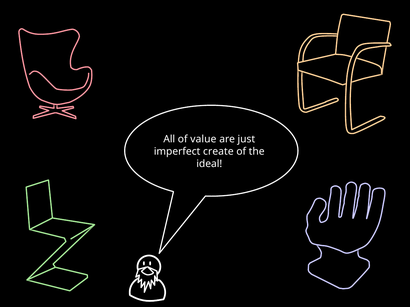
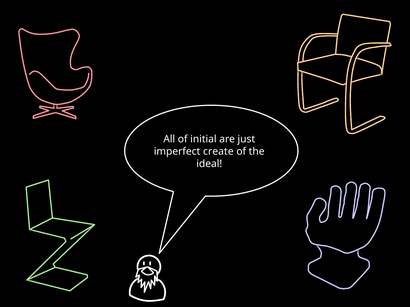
value: value -> initial (203, 139)
